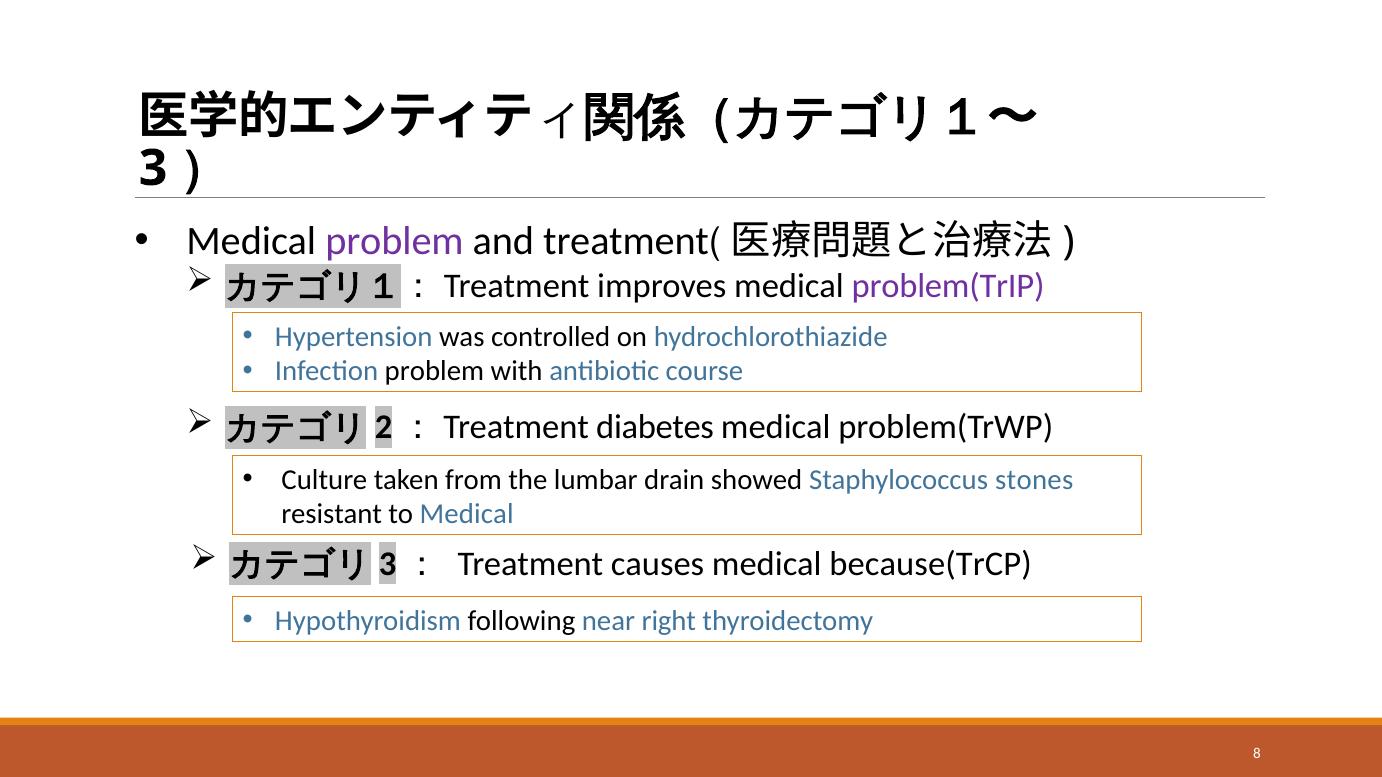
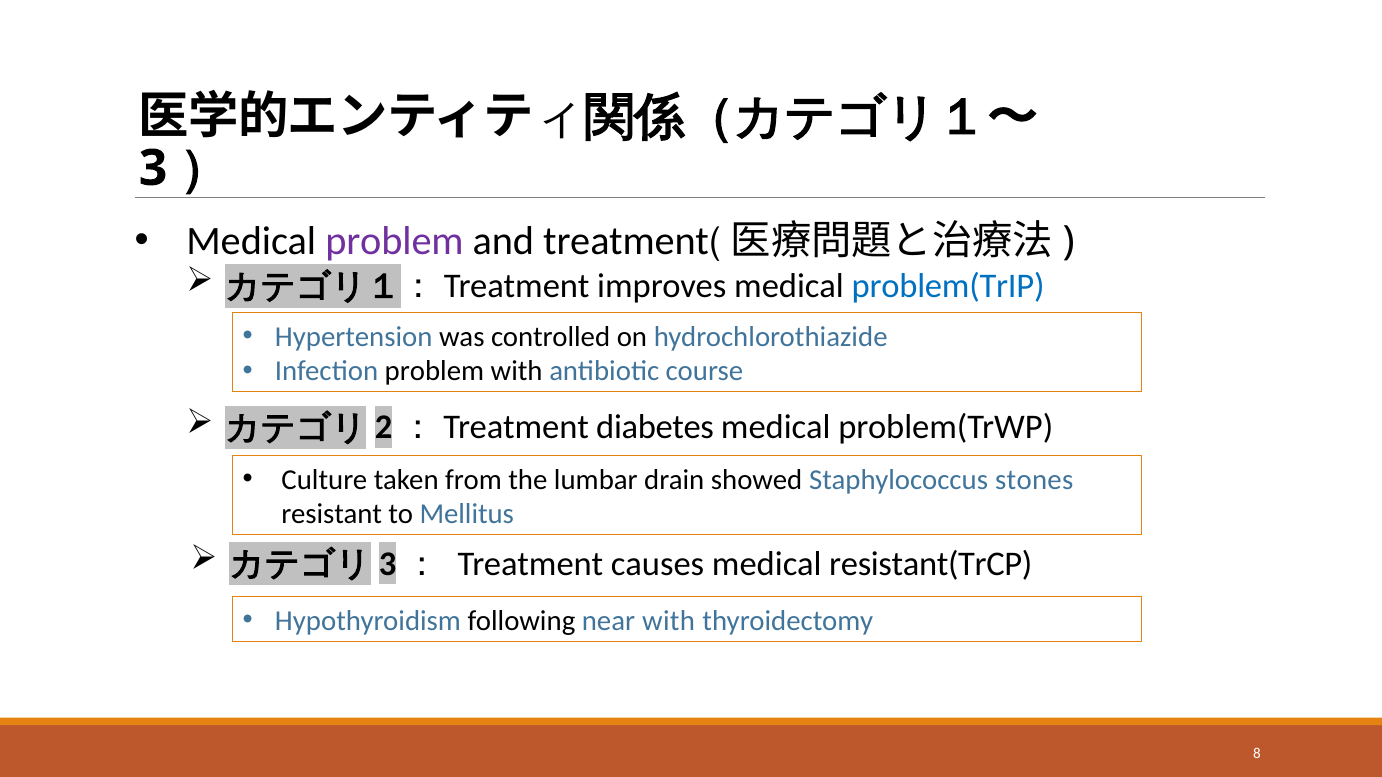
problem(TrIP colour: purple -> blue (948, 286)
to Medical: Medical -> Mellitus (467, 514)
because(TrCP: because(TrCP -> resistant(TrCP (931, 564)
near right: right -> with (669, 621)
